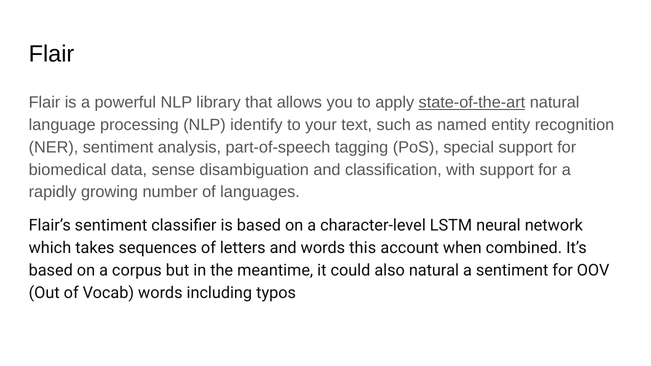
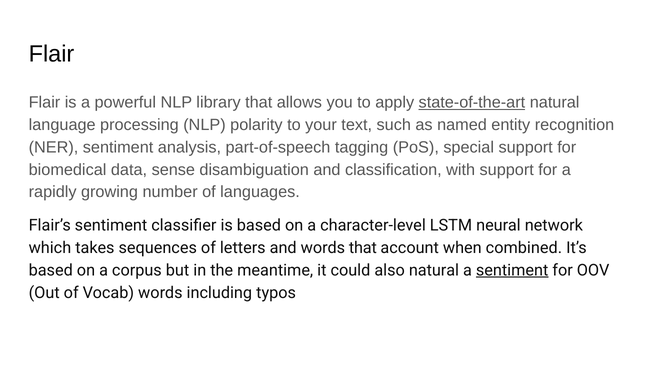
identify: identify -> polarity (256, 125)
words this: this -> that (363, 248)
sentiment underline: none -> present (512, 270)
